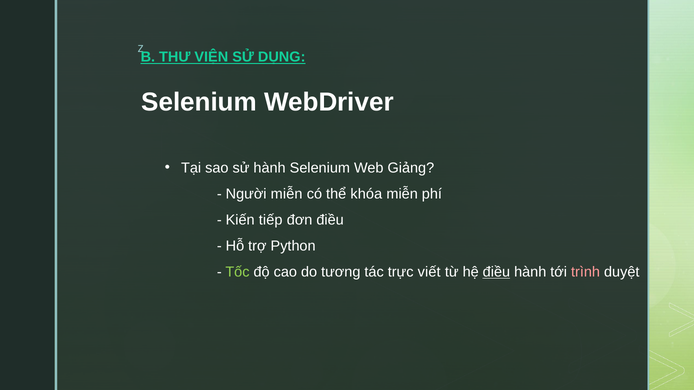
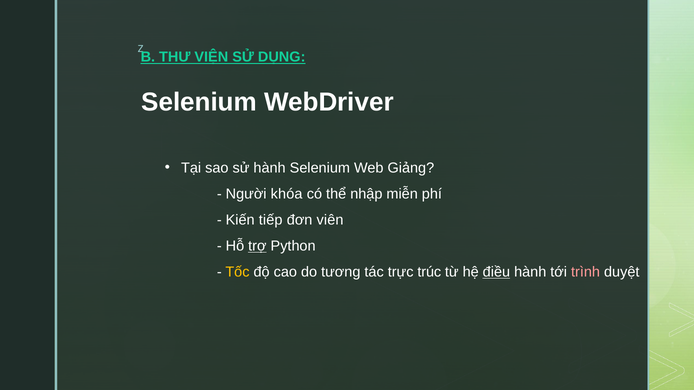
Người miễn: miễn -> khóa (287, 194)
khóa: khóa -> nhập (366, 194)
đơn điều: điều -> viên (330, 220)
trợ underline: none -> present (257, 246)
Tốc colour: light green -> yellow (237, 272)
viết: viết -> trúc (429, 272)
